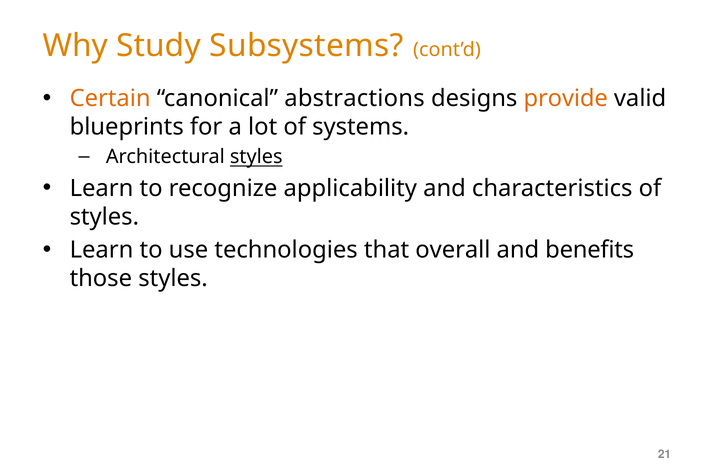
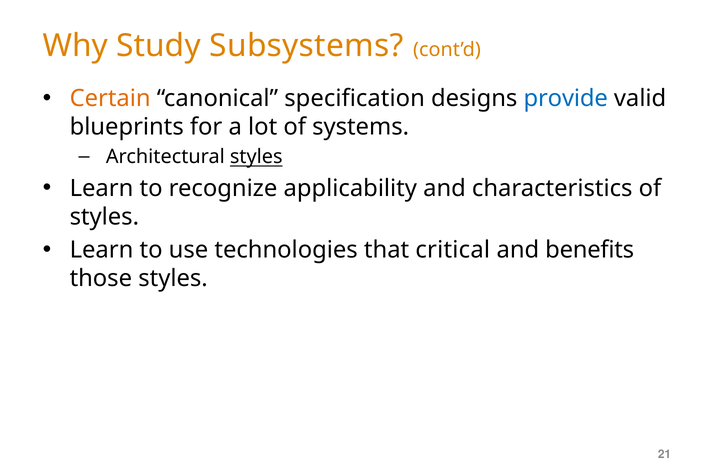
abstractions: abstractions -> specification (355, 99)
provide colour: orange -> blue (566, 99)
overall: overall -> critical (453, 250)
